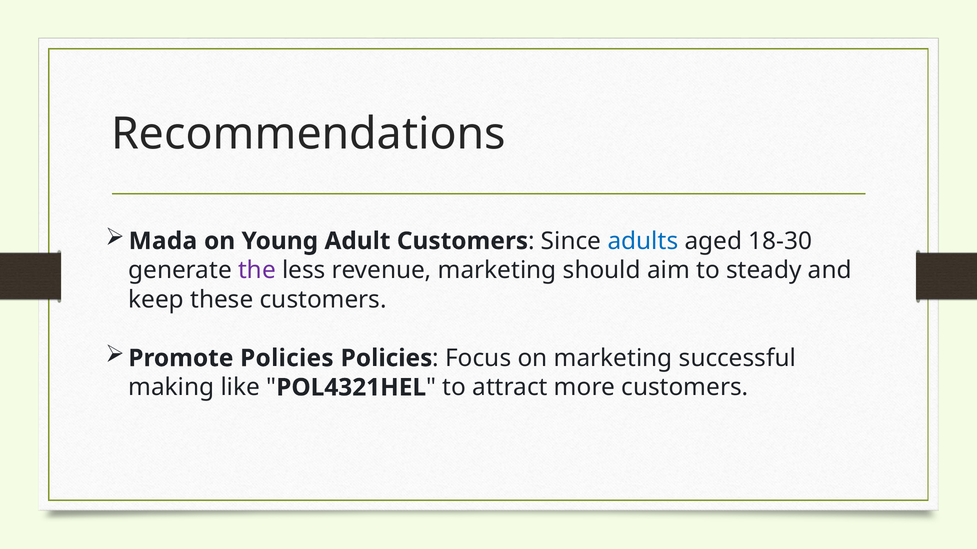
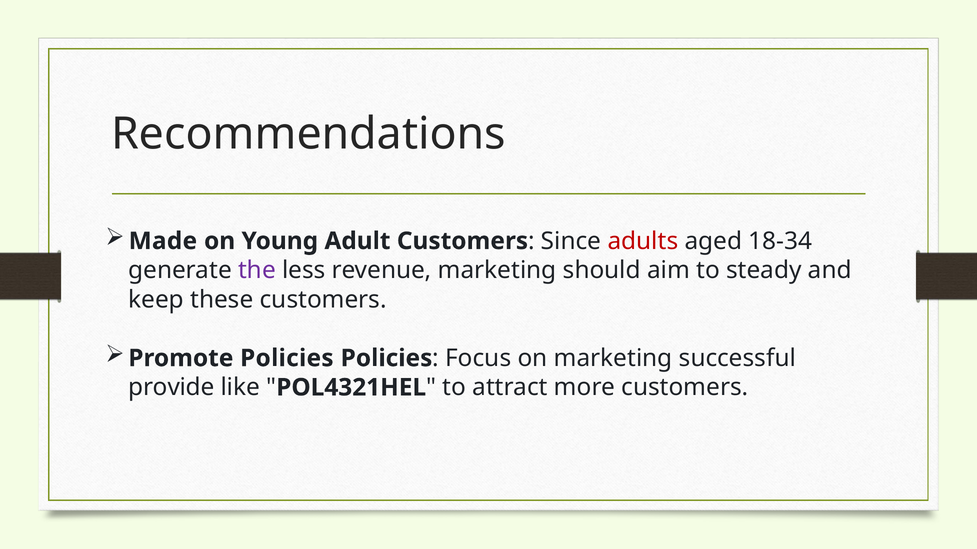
Mada: Mada -> Made (163, 241)
adults colour: blue -> red (643, 241)
18-30: 18-30 -> 18-34 (780, 241)
making: making -> provide (171, 388)
